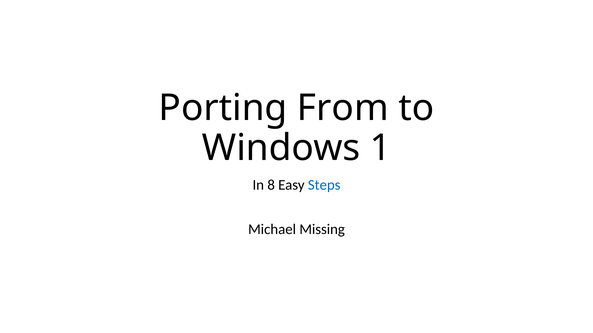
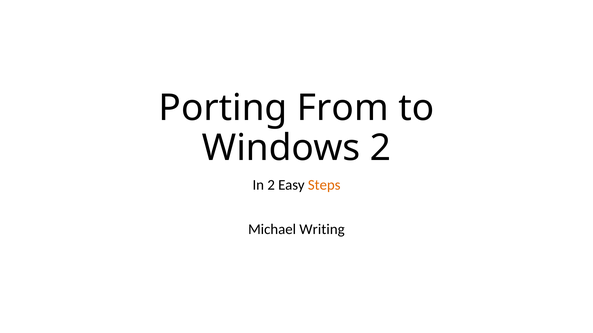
Windows 1: 1 -> 2 (380, 148)
In 8: 8 -> 2 (271, 185)
Steps colour: blue -> orange (324, 185)
Missing: Missing -> Writing (322, 230)
